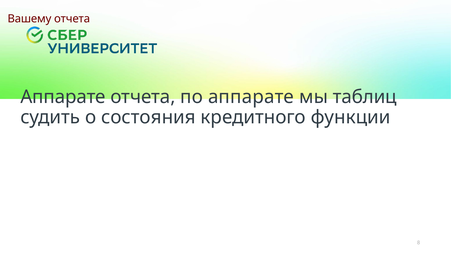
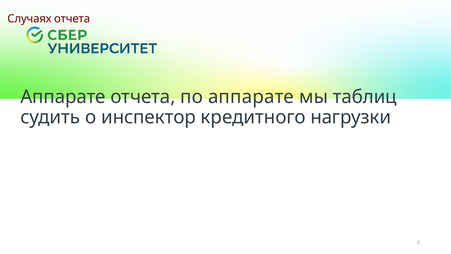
Вашему: Вашему -> Случаях (29, 19)
состояния: состояния -> инспектор (148, 117)
функции: функции -> нагрузки (351, 117)
